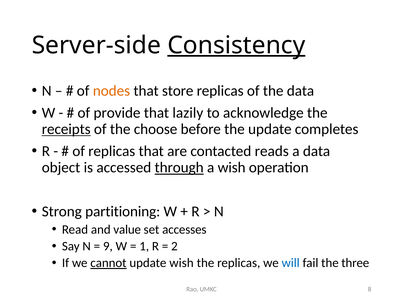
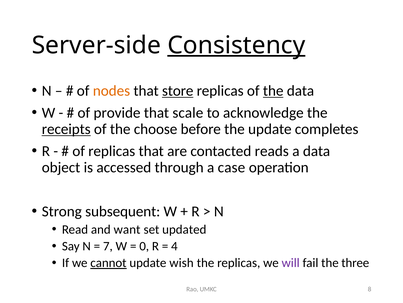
store underline: none -> present (178, 91)
the underline: none -> present (273, 91)
lazily: lazily -> scale (188, 112)
through underline: present -> none (179, 167)
a wish: wish -> case (231, 167)
partitioning: partitioning -> subsequent (123, 211)
value: value -> want (127, 229)
accesses: accesses -> updated (184, 229)
9: 9 -> 7 (108, 246)
1: 1 -> 0 (144, 246)
2: 2 -> 4 (174, 246)
will colour: blue -> purple (291, 262)
